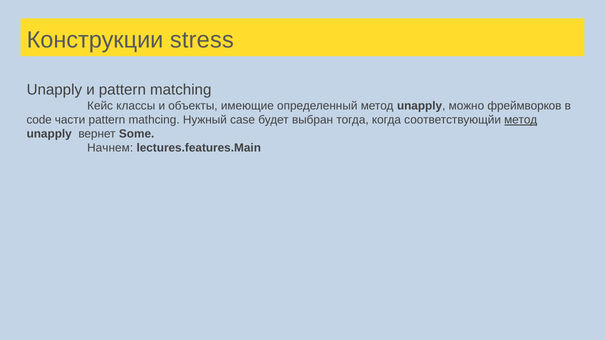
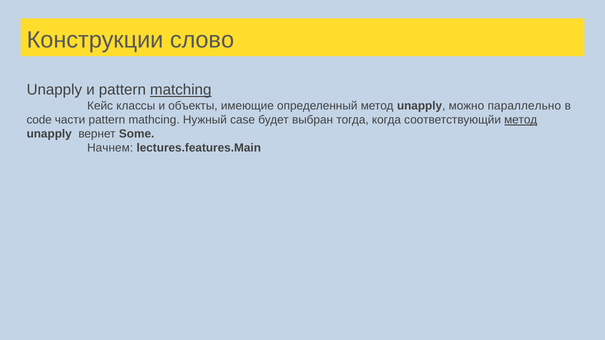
stress: stress -> слово (202, 40)
matching underline: none -> present (181, 90)
фреймворков: фреймворков -> параллельно (524, 106)
